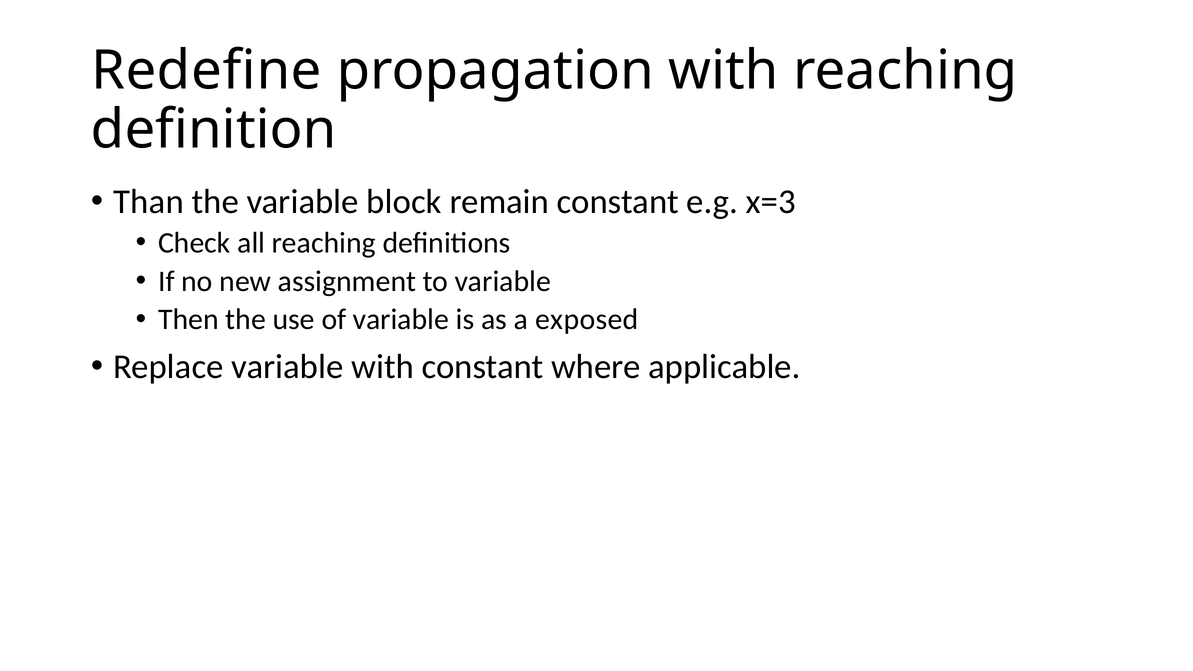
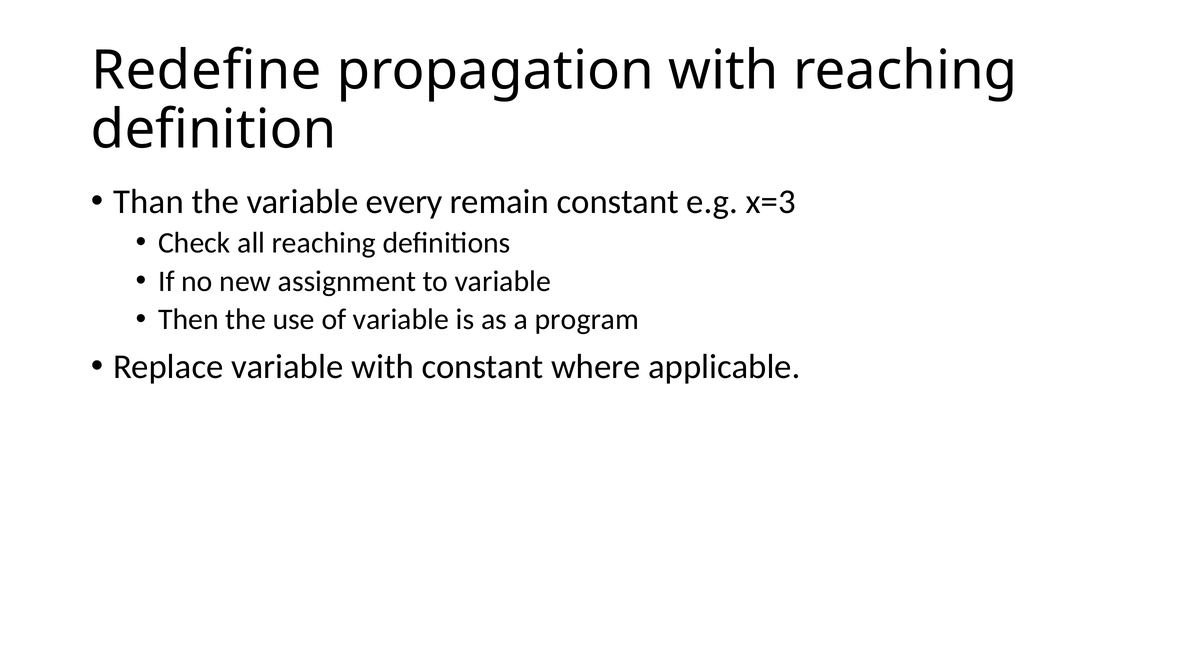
block: block -> every (404, 202)
exposed: exposed -> program (587, 320)
